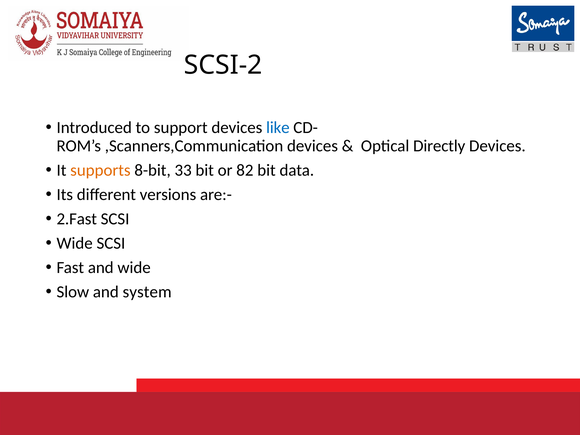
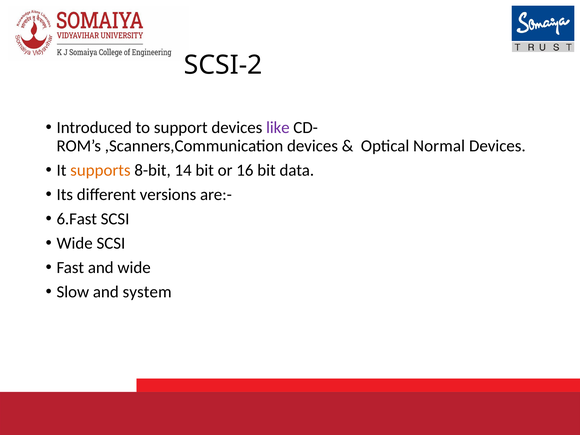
like colour: blue -> purple (278, 128)
Directly: Directly -> Normal (439, 146)
33: 33 -> 14 (183, 170)
82: 82 -> 16 (245, 170)
2.Fast: 2.Fast -> 6.Fast (77, 219)
